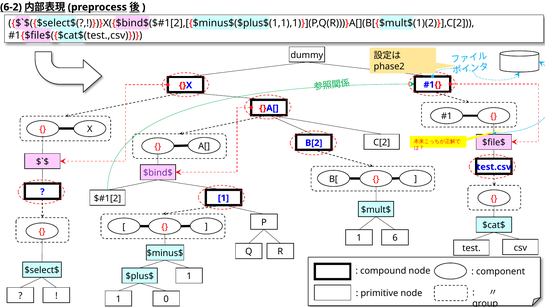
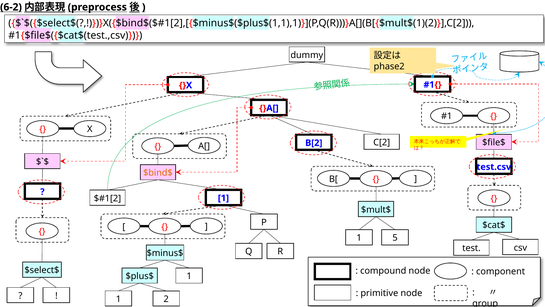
$bind$ colour: purple -> orange (158, 173)
6: 6 -> 5 (395, 238)
0: 0 -> 2 (166, 299)
